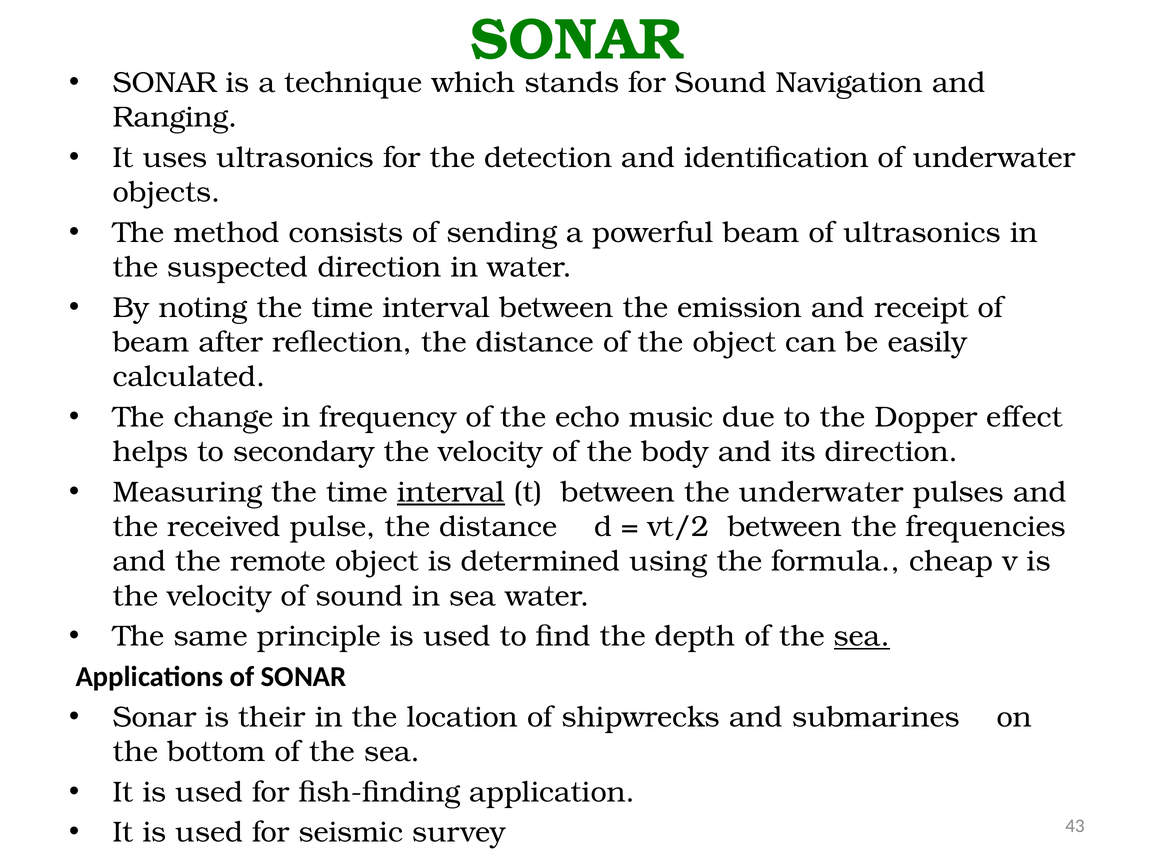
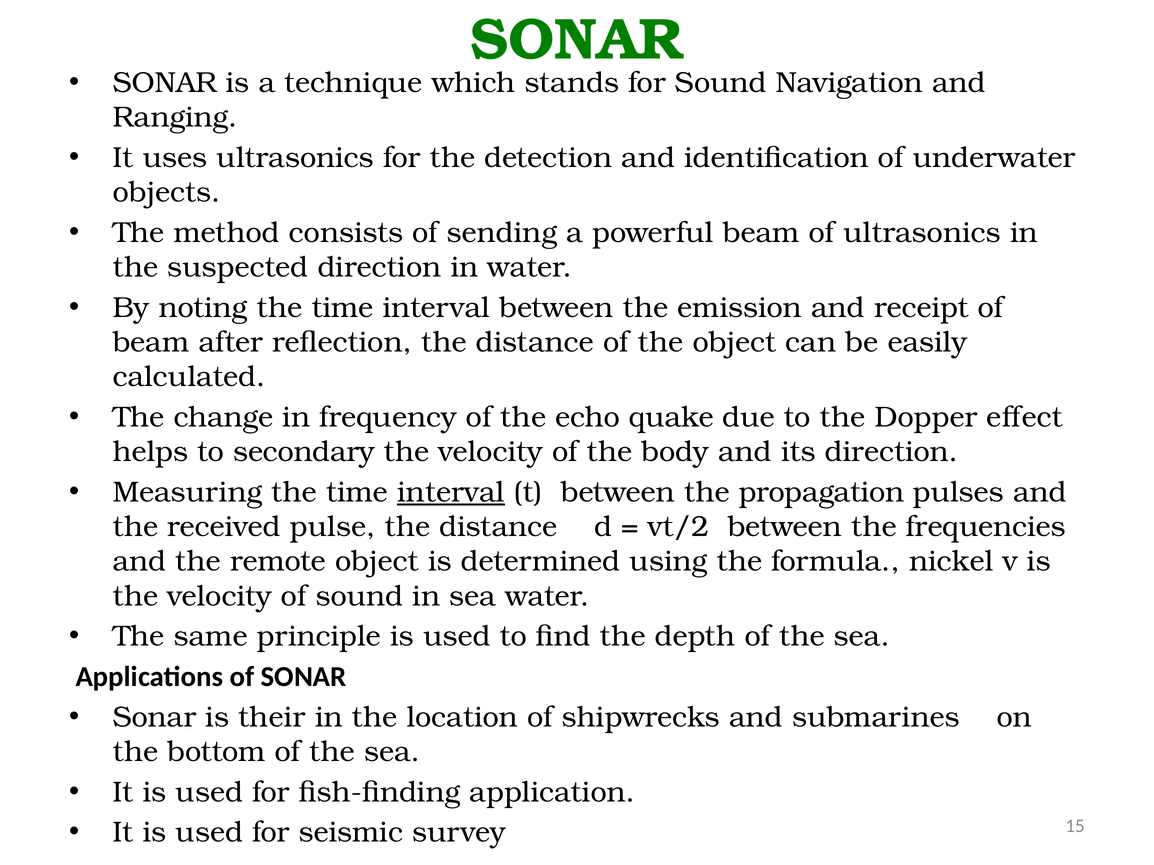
music: music -> quake (671, 417)
the underwater: underwater -> propagation (821, 492)
cheap: cheap -> nickel (951, 562)
sea underline: present -> none (862, 637)
43: 43 -> 15 (1075, 826)
